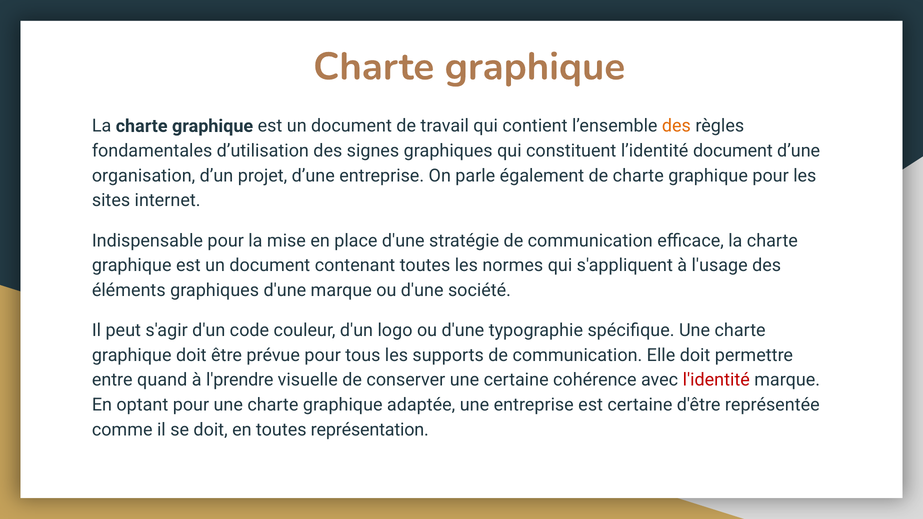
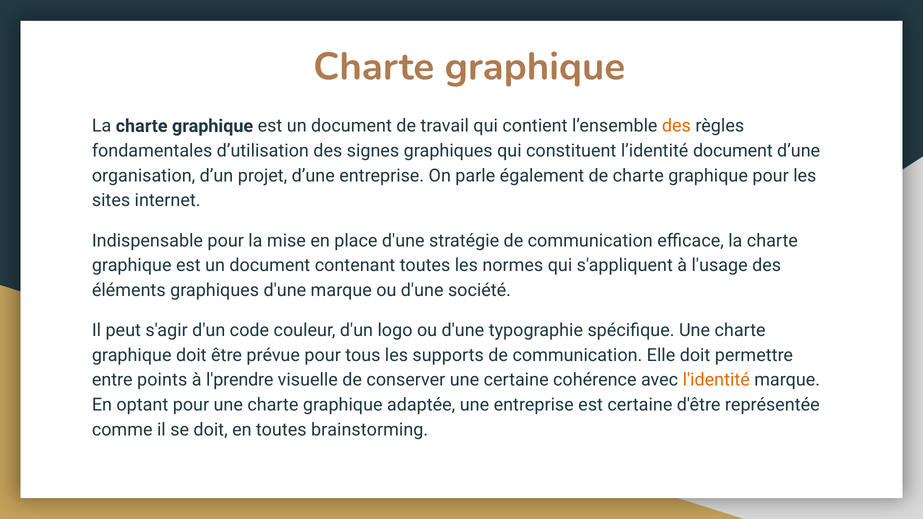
quand: quand -> points (162, 380)
l'identité colour: red -> orange (716, 380)
représentation: représentation -> brainstorming (370, 430)
